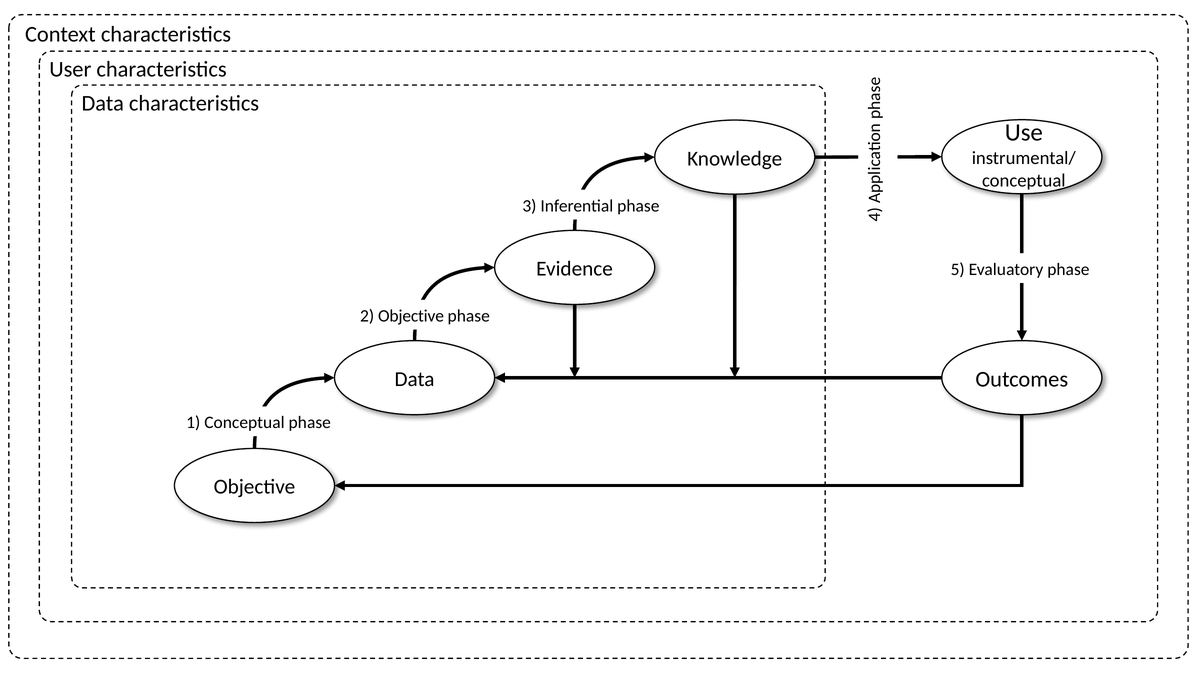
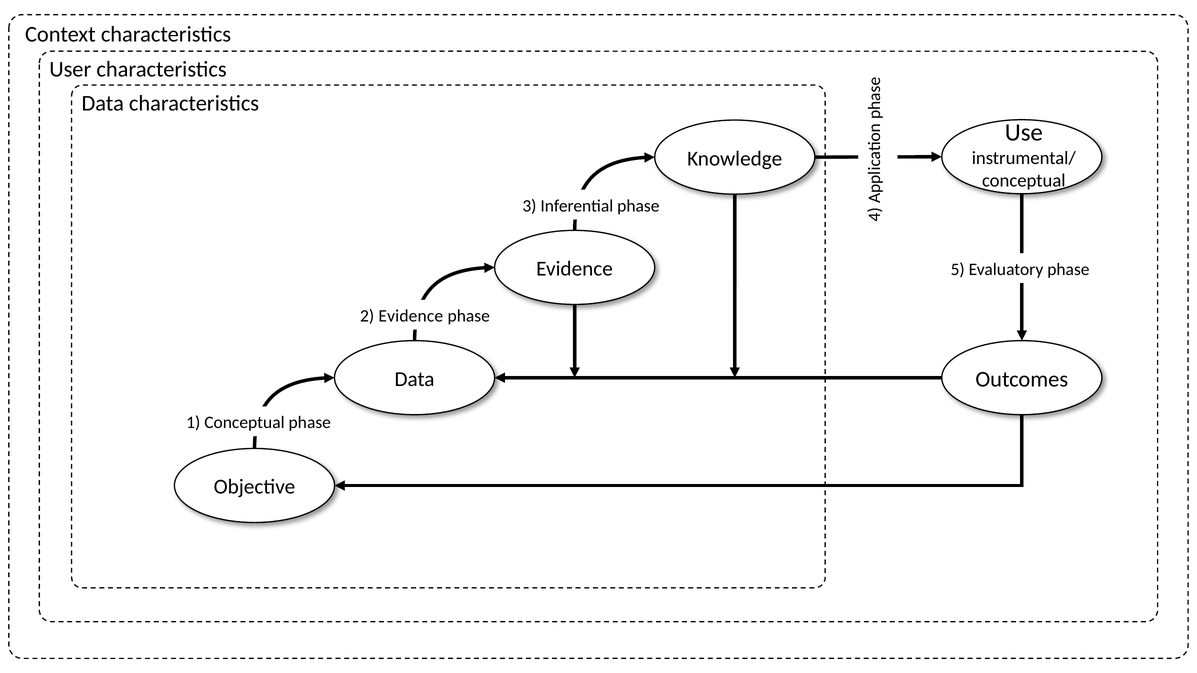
2 Objective: Objective -> Evidence (411, 316)
